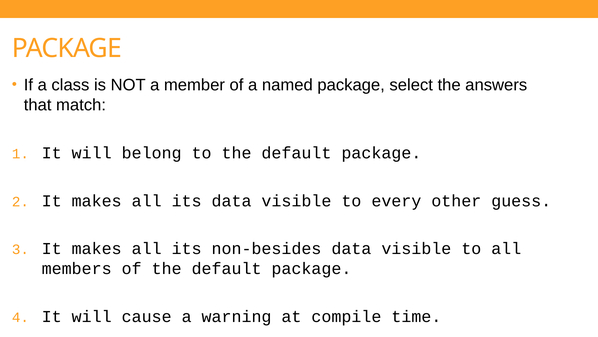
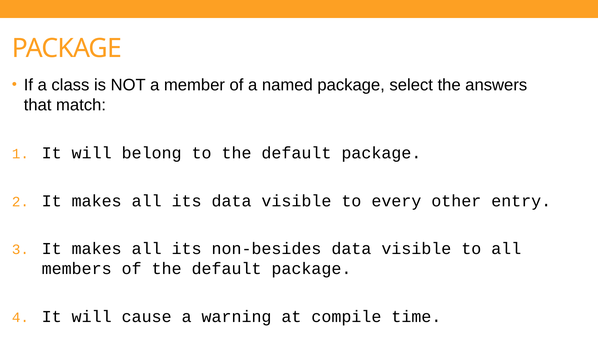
guess: guess -> entry (521, 201)
